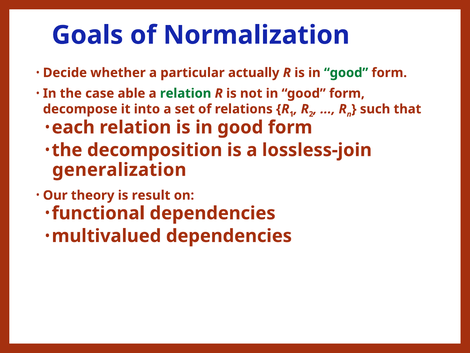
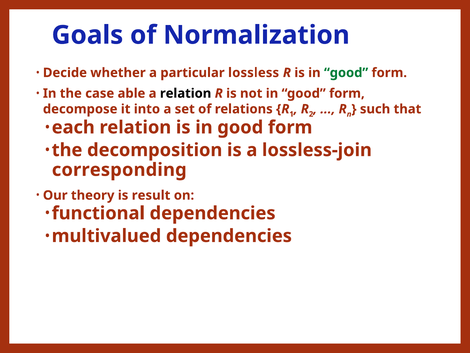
actually: actually -> lossless (254, 73)
relation colour: green -> black (186, 93)
generalization: generalization -> corresponding (119, 170)
